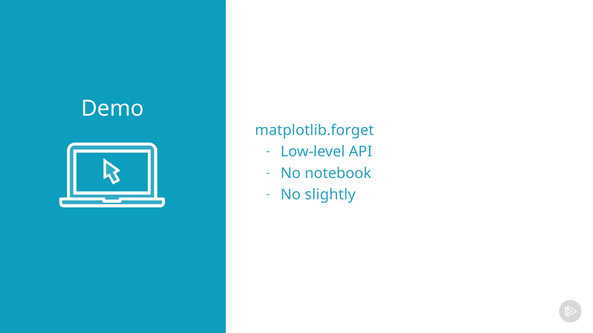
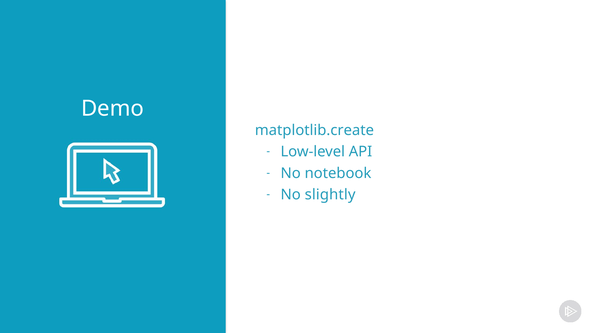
matplotlib.forget: matplotlib.forget -> matplotlib.create (314, 130)
